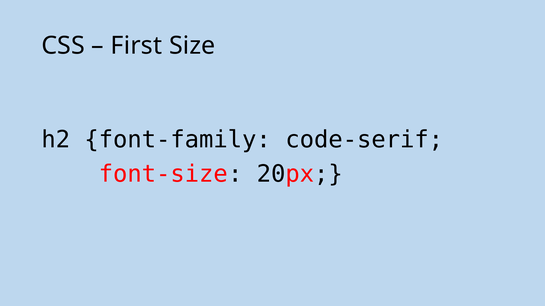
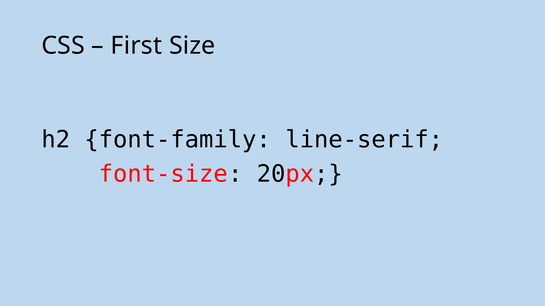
code-serif: code-serif -> line-serif (364, 140)
